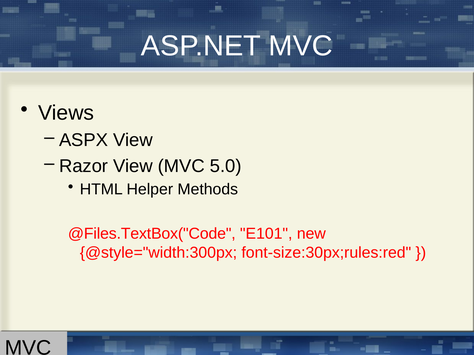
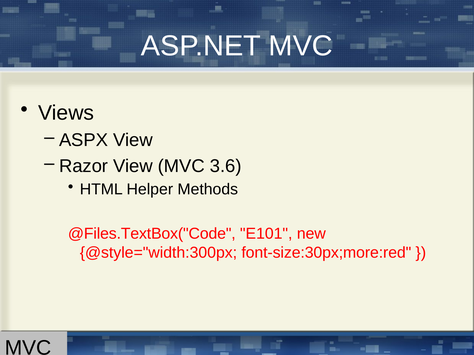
5.0: 5.0 -> 3.6 (226, 166)
font-size:30px;rules:red: font-size:30px;rules:red -> font-size:30px;more:red (326, 253)
